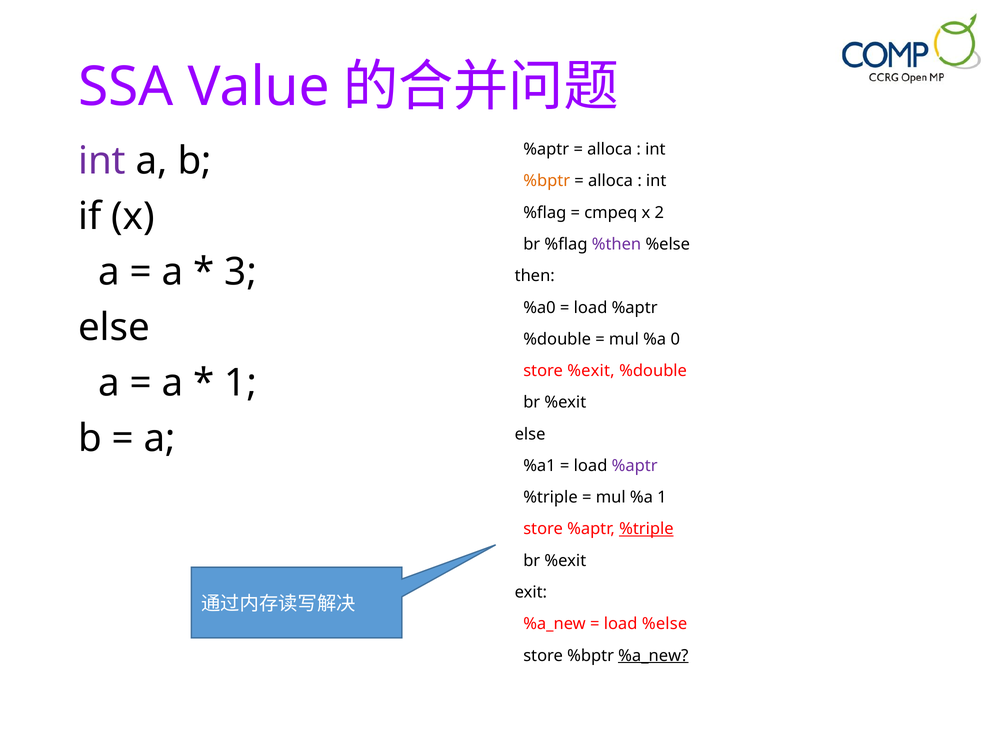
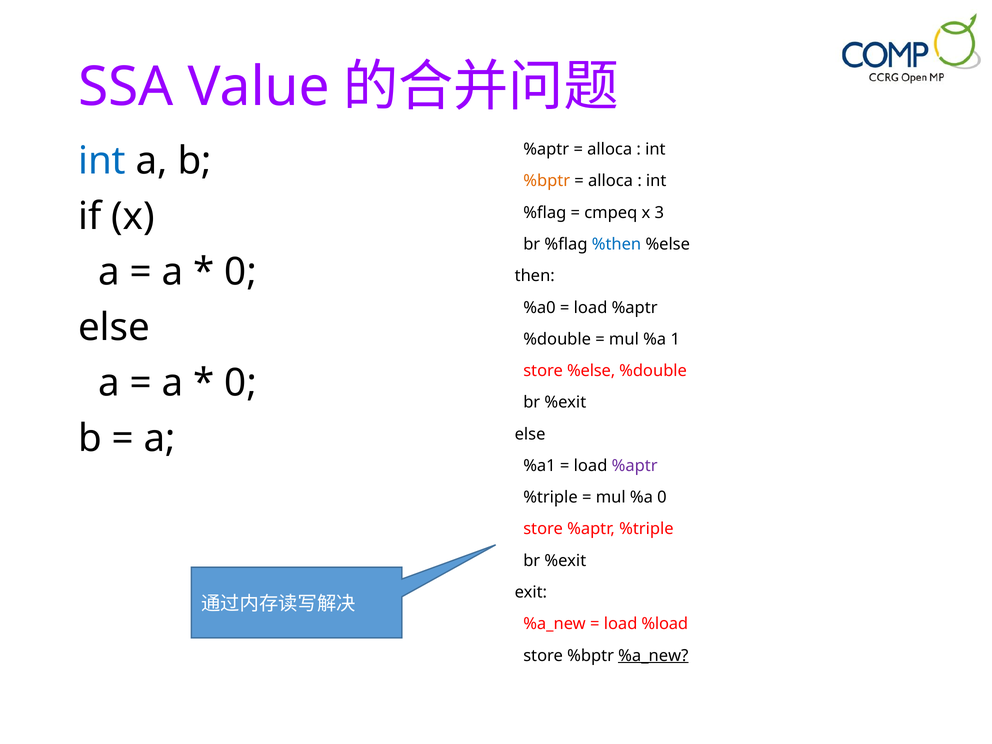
int colour: purple -> blue (102, 161)
2: 2 -> 3 (659, 213)
%then colour: purple -> blue (617, 244)
3: 3 -> 0 (241, 272)
0: 0 -> 1 (675, 339)
store %exit: %exit -> %else (591, 371)
1: 1 -> 0 (241, 383)
%a 1: 1 -> 0 (662, 497)
%triple underline: present -> none (646, 529)
load %else: %else -> %load (665, 624)
